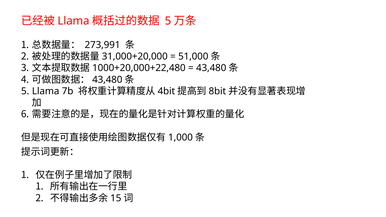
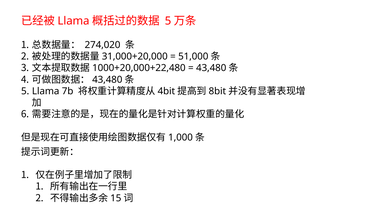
273,991: 273,991 -> 274,020 (103, 45)
